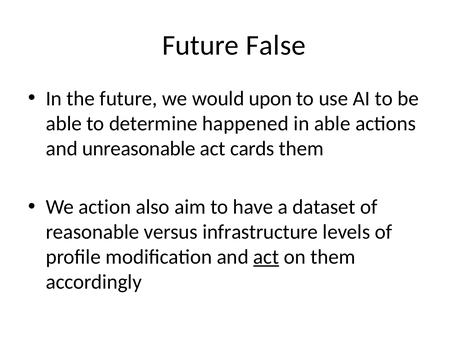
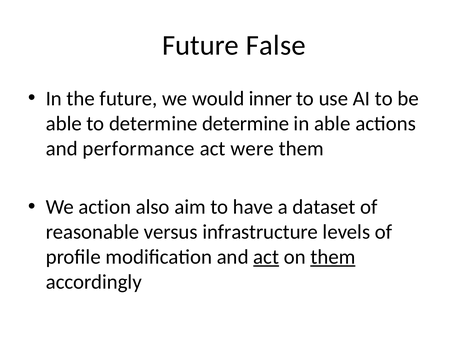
upon: upon -> inner (270, 98)
determine happened: happened -> determine (246, 123)
unreasonable: unreasonable -> performance (139, 148)
cards: cards -> were (252, 148)
them underline: none -> present (333, 257)
